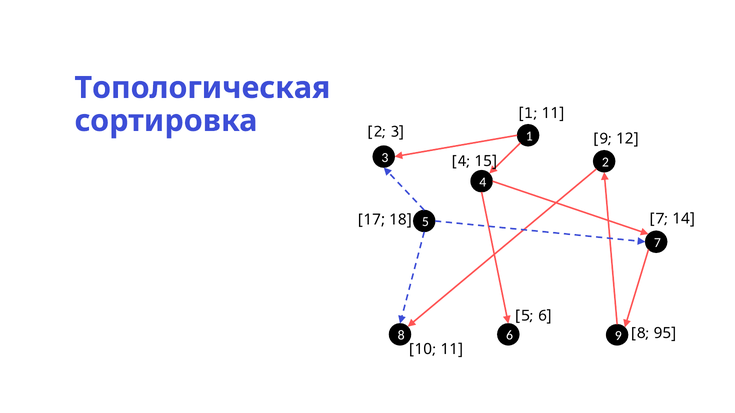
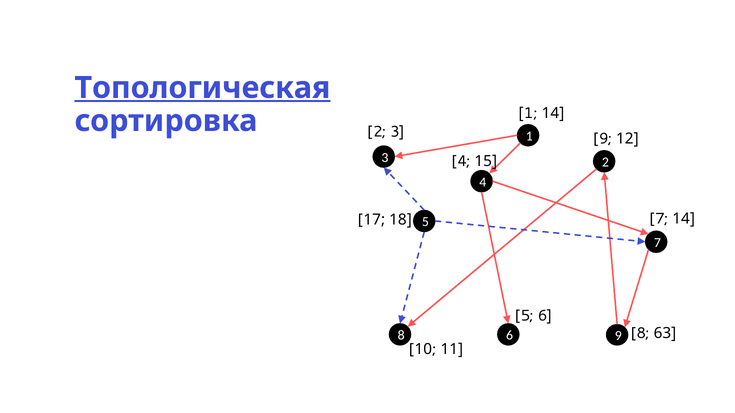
Топологическая underline: none -> present (202, 88)
1 11: 11 -> 14 (550, 113)
95: 95 -> 63 (662, 334)
